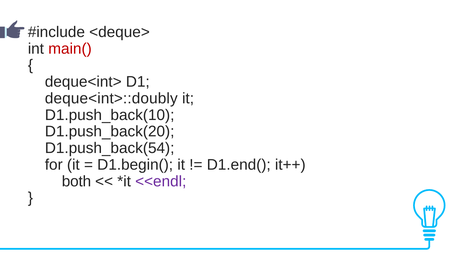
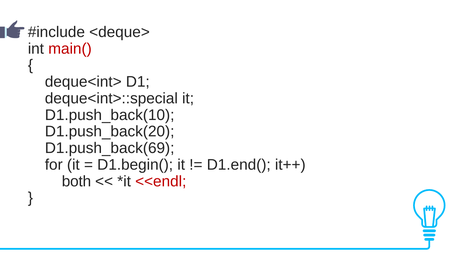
deque<int>::doubly: deque<int>::doubly -> deque<int>::special (111, 98)
D1.push_back(54: D1.push_back(54 -> D1.push_back(69 (110, 148)
<<endl colour: purple -> red (161, 181)
